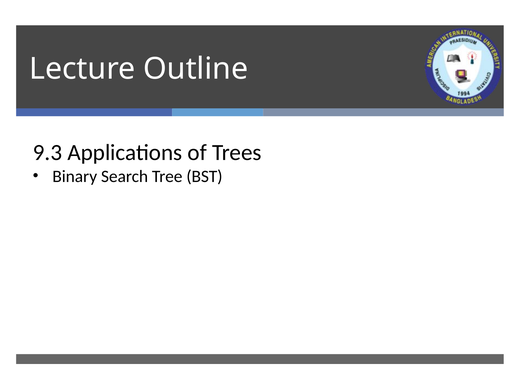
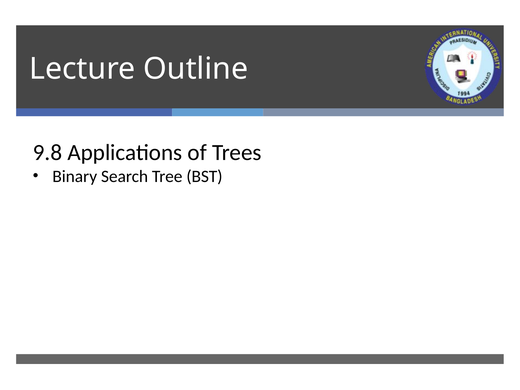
9.3: 9.3 -> 9.8 (47, 153)
